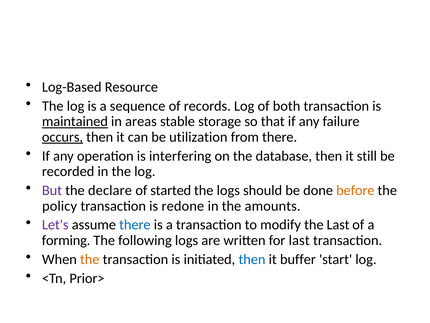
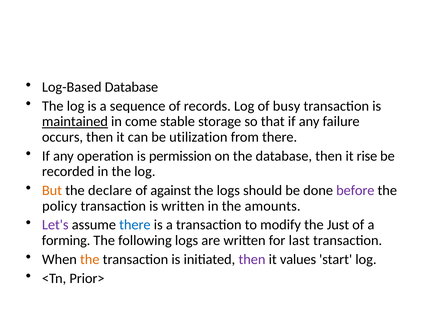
Log-Based Resource: Resource -> Database (131, 87)
both: both -> busy (287, 106)
areas: areas -> come (141, 121)
occurs underline: present -> none (62, 137)
interfering: interfering -> permission (180, 156)
still: still -> rise (367, 156)
But colour: purple -> orange (52, 190)
started: started -> against (171, 190)
before colour: orange -> purple (355, 190)
is redone: redone -> written (183, 206)
the Last: Last -> Just (338, 225)
then colour: blue -> purple (252, 259)
buffer: buffer -> values (298, 259)
